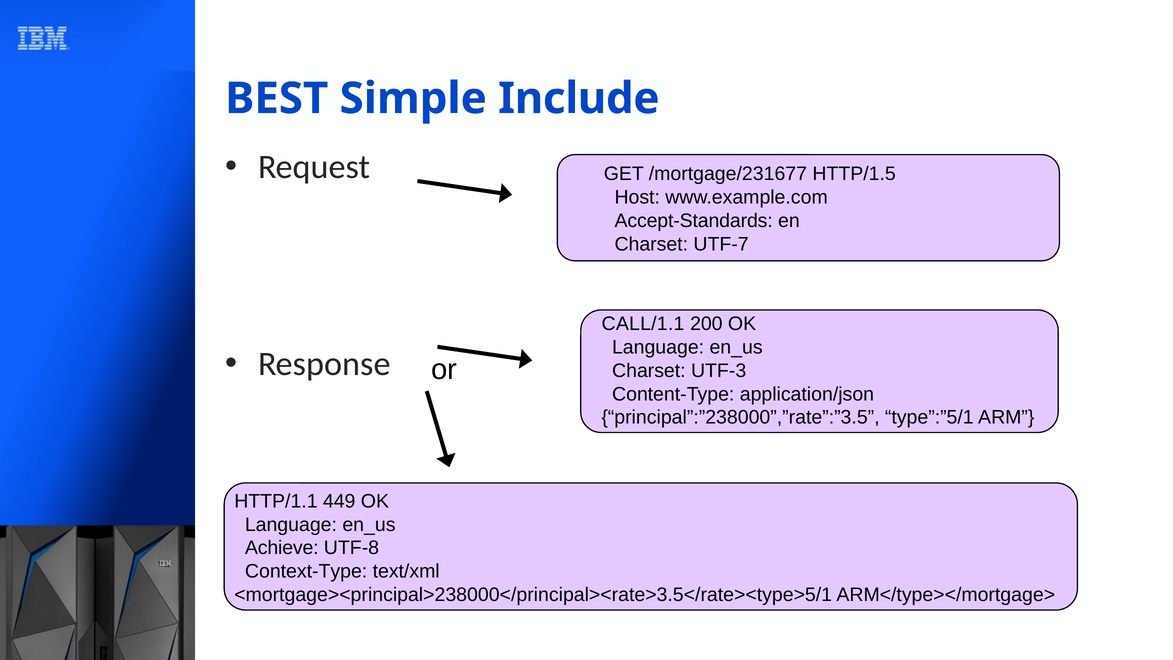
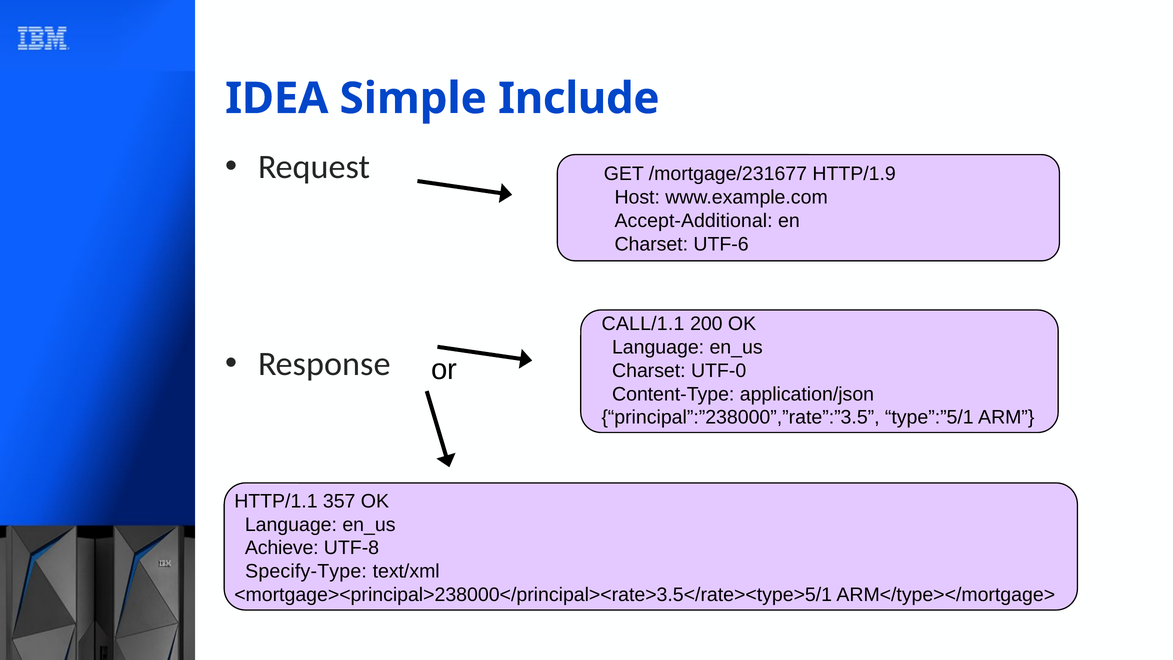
BEST: BEST -> IDEA (277, 99)
HTTP/1.5: HTTP/1.5 -> HTTP/1.9 (854, 174)
Accept-Standards: Accept-Standards -> Accept-Additional (694, 221)
UTF-7: UTF-7 -> UTF-6 (721, 244)
UTF-3: UTF-3 -> UTF-0 (719, 370)
449: 449 -> 357 (339, 501)
Context-Type: Context-Type -> Specify-Type (306, 571)
